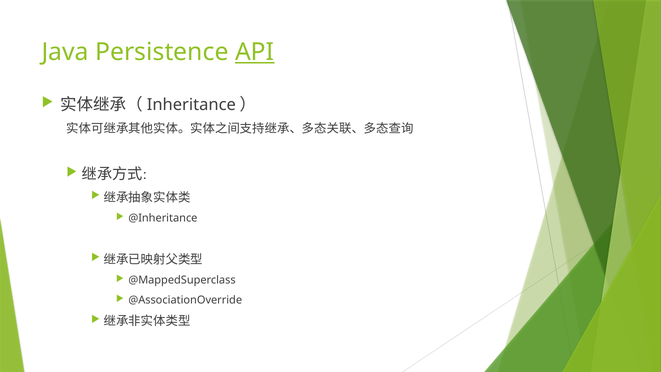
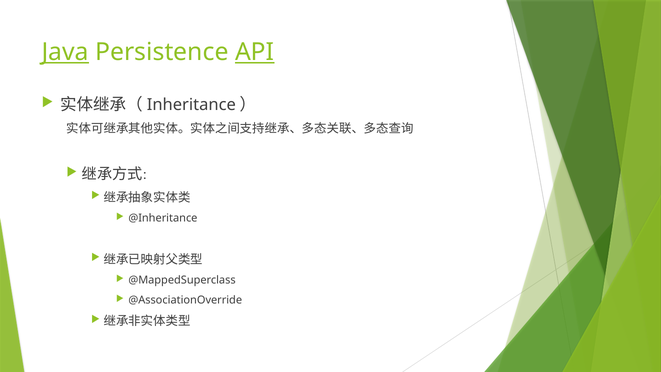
Java underline: none -> present (65, 52)
